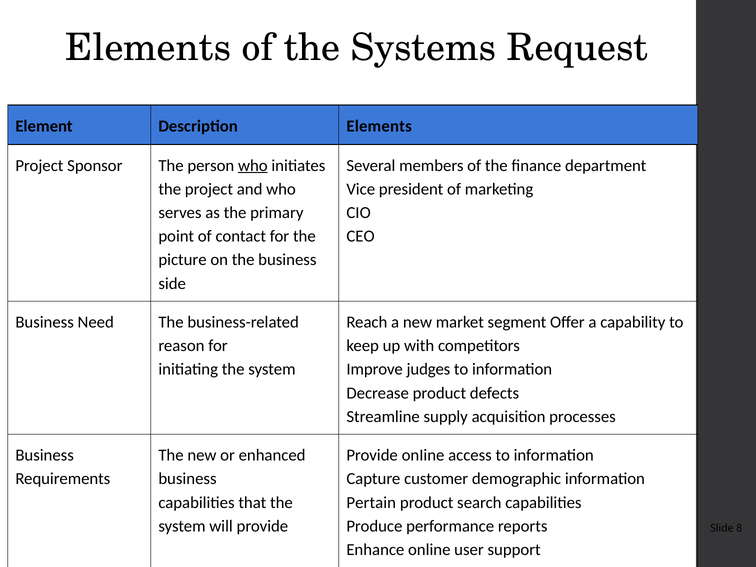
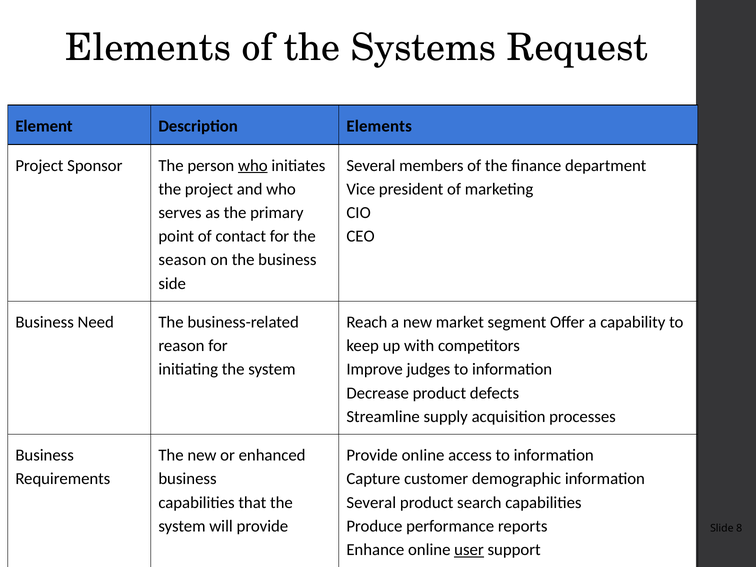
picture: picture -> season (182, 260)
Pertain: Pertain -> Several (371, 502)
user underline: none -> present (469, 550)
